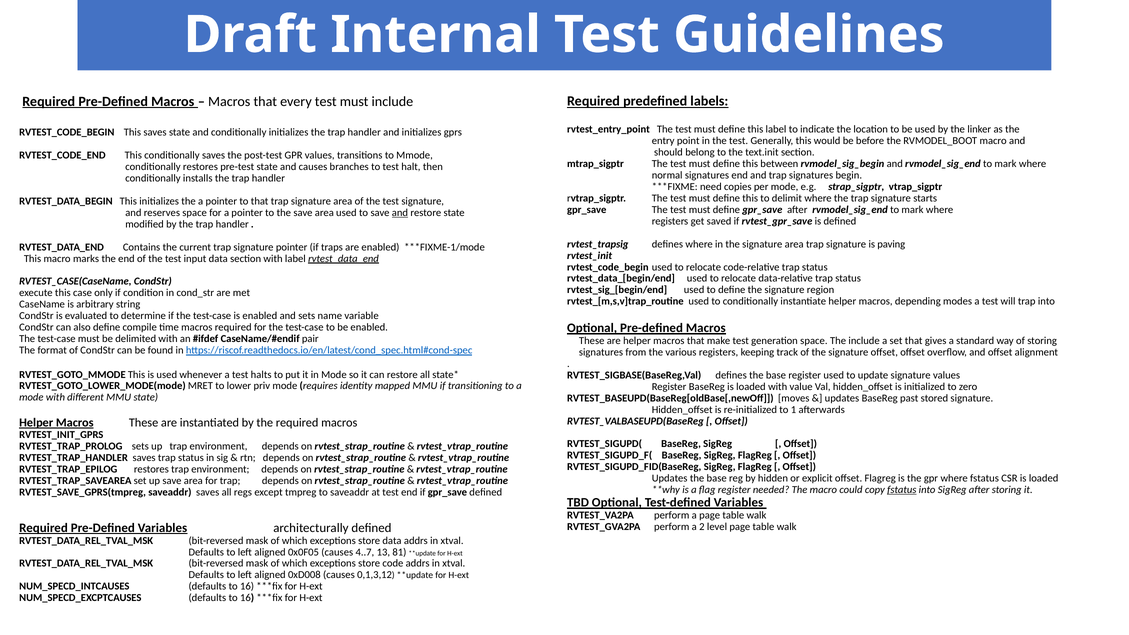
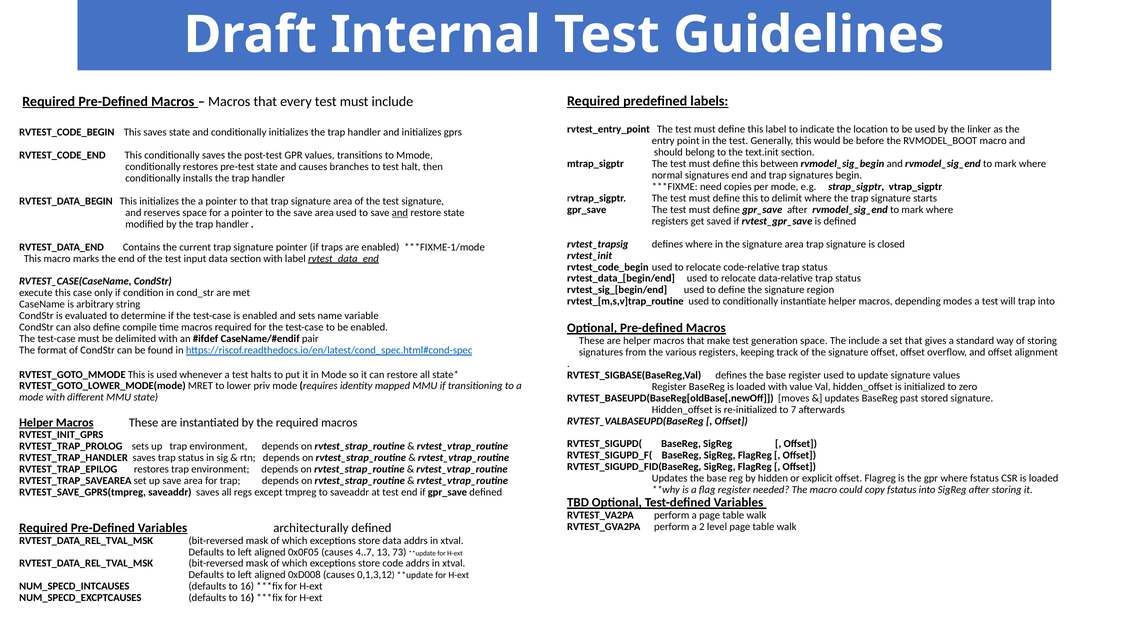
paving: paving -> closed (891, 244)
1: 1 -> 7 (793, 410)
fstatus underline: present -> none (902, 490)
81: 81 -> 73 (399, 552)
